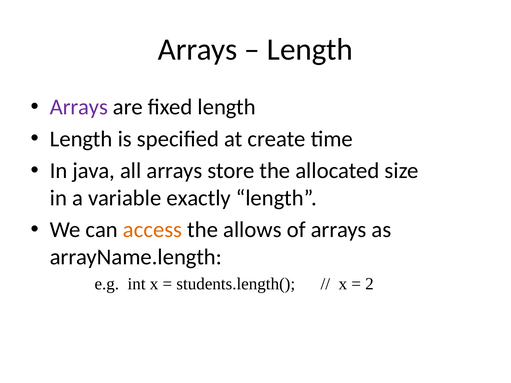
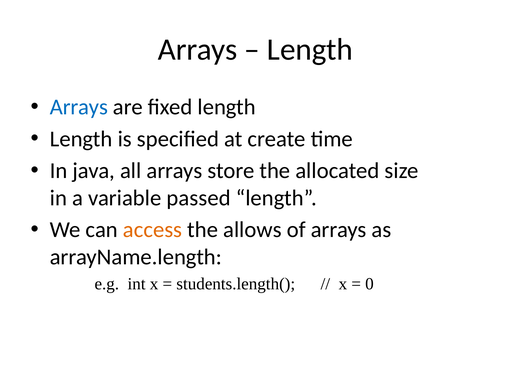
Arrays colour: purple -> blue (79, 107)
exactly: exactly -> passed (199, 198)
2: 2 -> 0 (369, 284)
